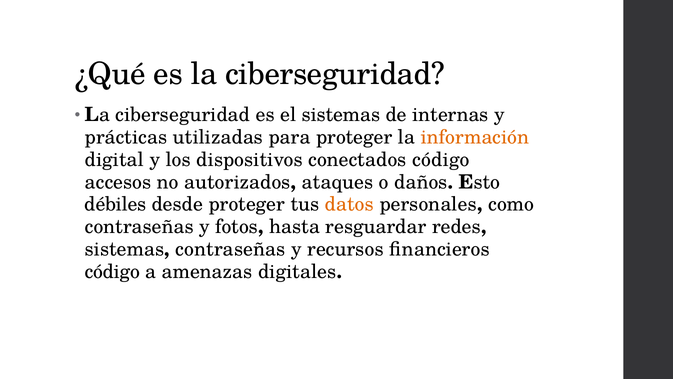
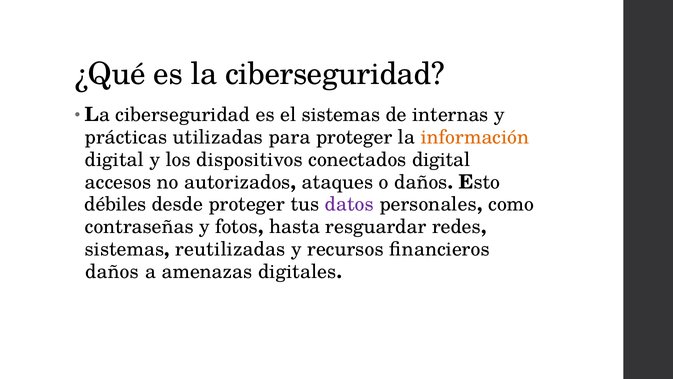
conectados código: código -> digital (441, 160)
datos colour: orange -> purple (349, 204)
sistemas contraseñas: contraseñas -> reutilizadas (230, 249)
código: código -> daños (112, 271)
